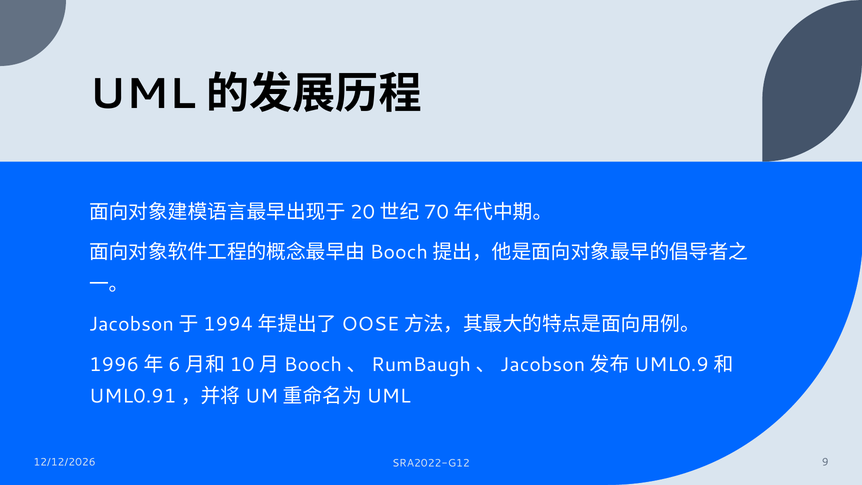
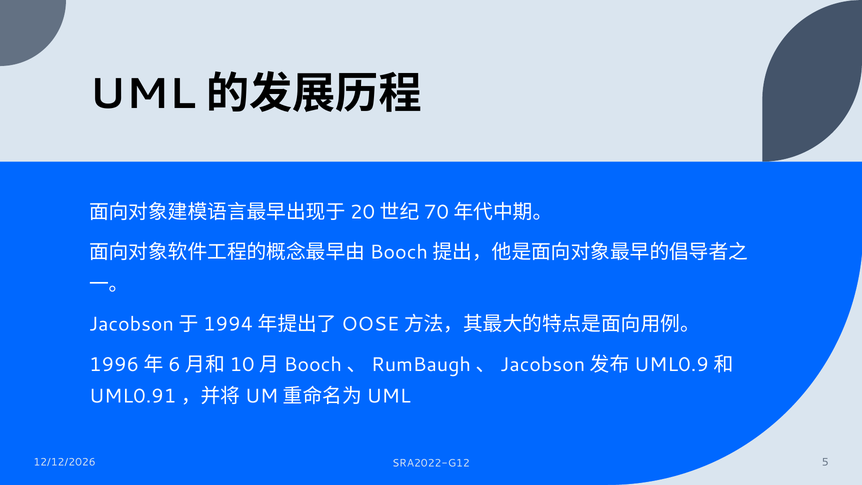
9: 9 -> 5 (825, 462)
